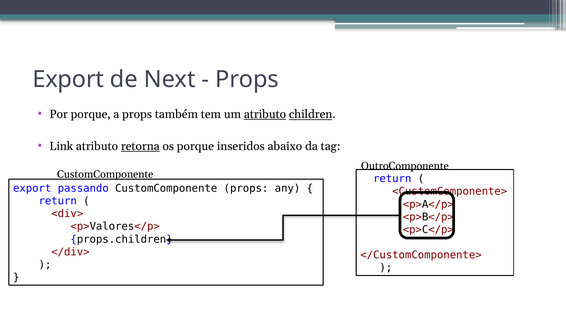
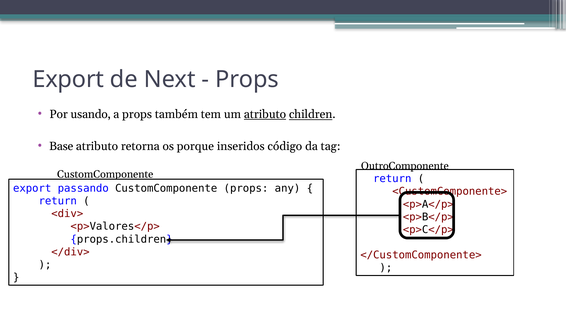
Por porque: porque -> usando (91, 114)
Link: Link -> Base (61, 146)
retorna underline: present -> none (140, 146)
abaixo: abaixo -> código (285, 146)
